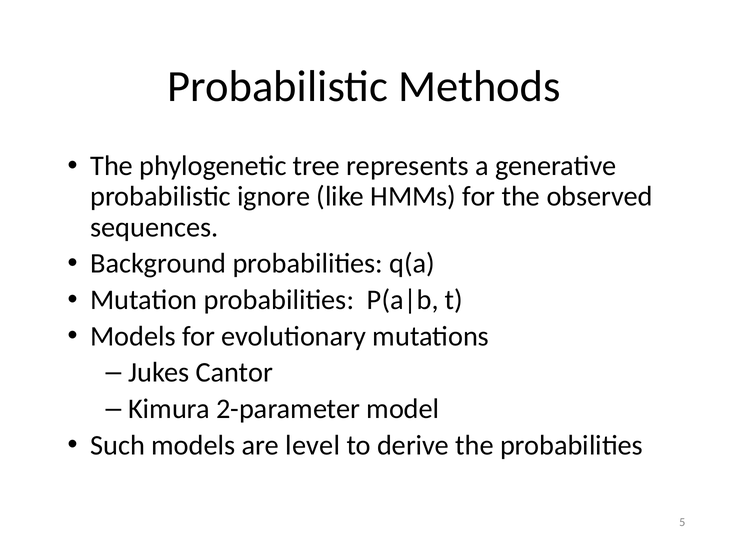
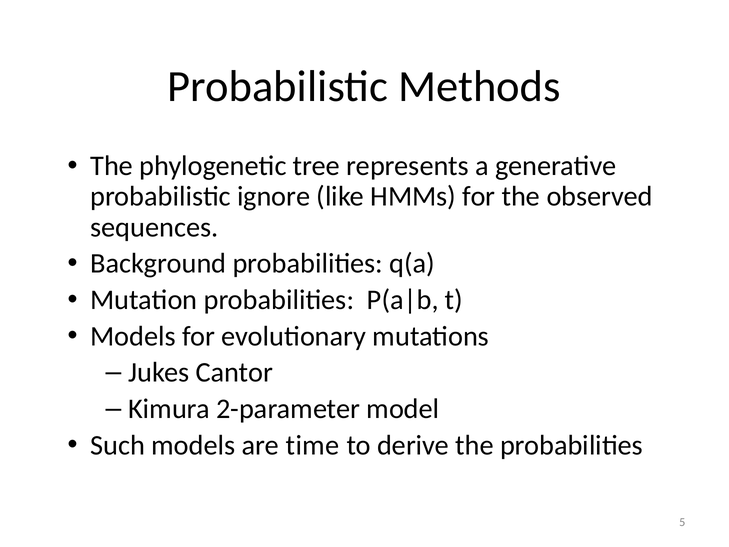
level: level -> time (313, 445)
